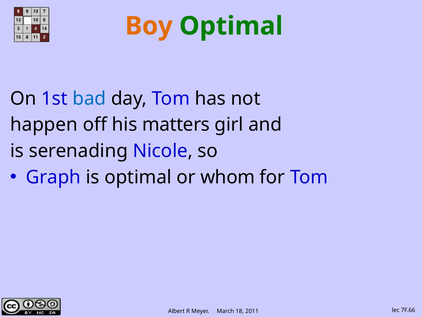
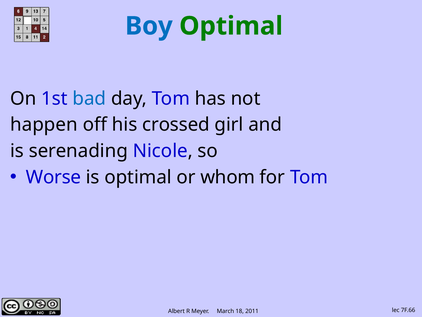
Boy colour: orange -> blue (149, 26)
matters: matters -> crossed (176, 125)
Graph: Graph -> Worse (53, 177)
